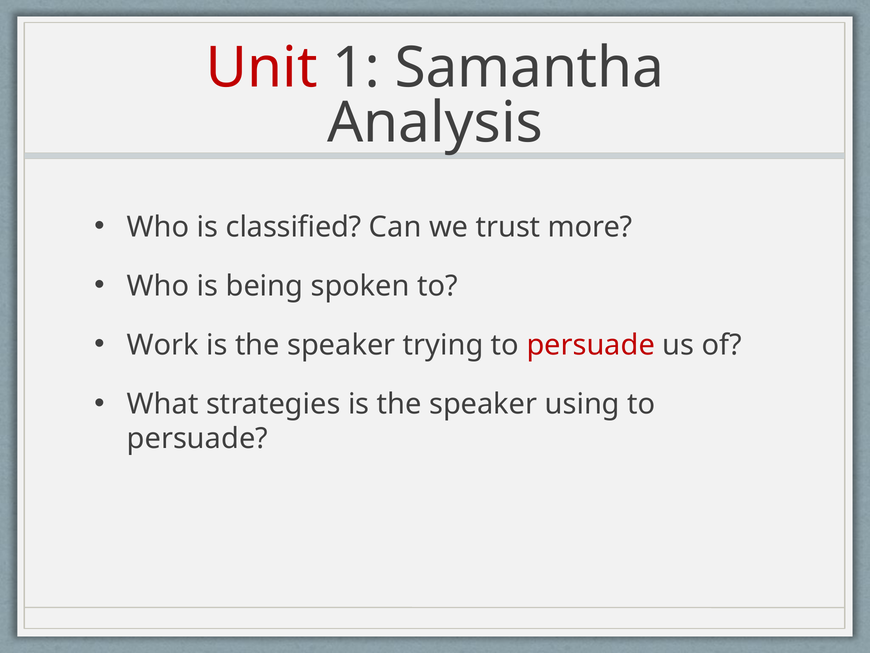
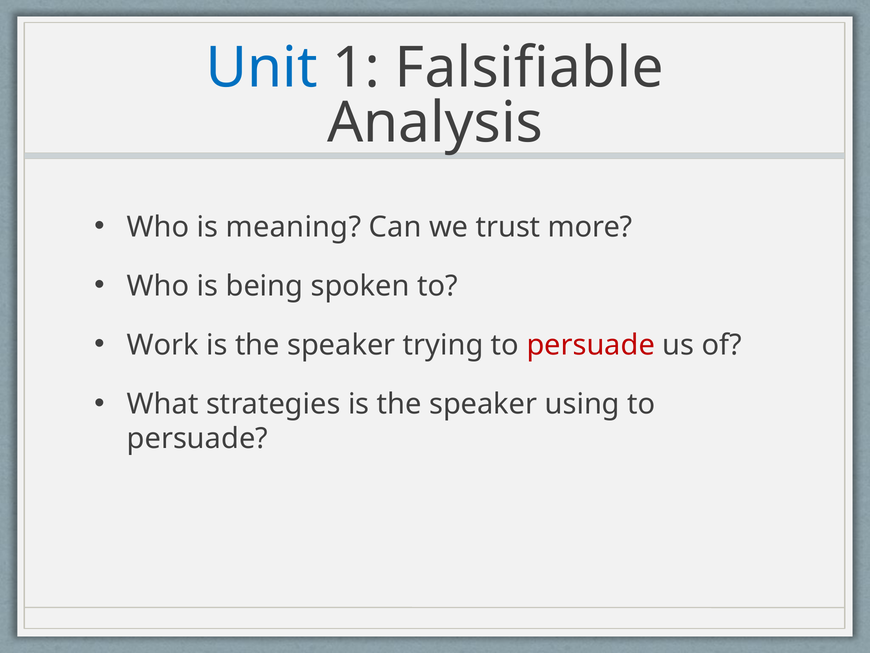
Unit colour: red -> blue (262, 68)
Samantha: Samantha -> Falsifiable (529, 68)
classified: classified -> meaning (294, 227)
